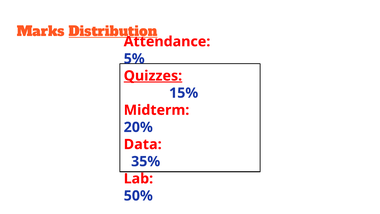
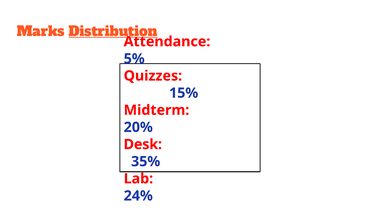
Quizzes underline: present -> none (153, 76)
Data: Data -> Desk (143, 144)
50%: 50% -> 24% (138, 196)
